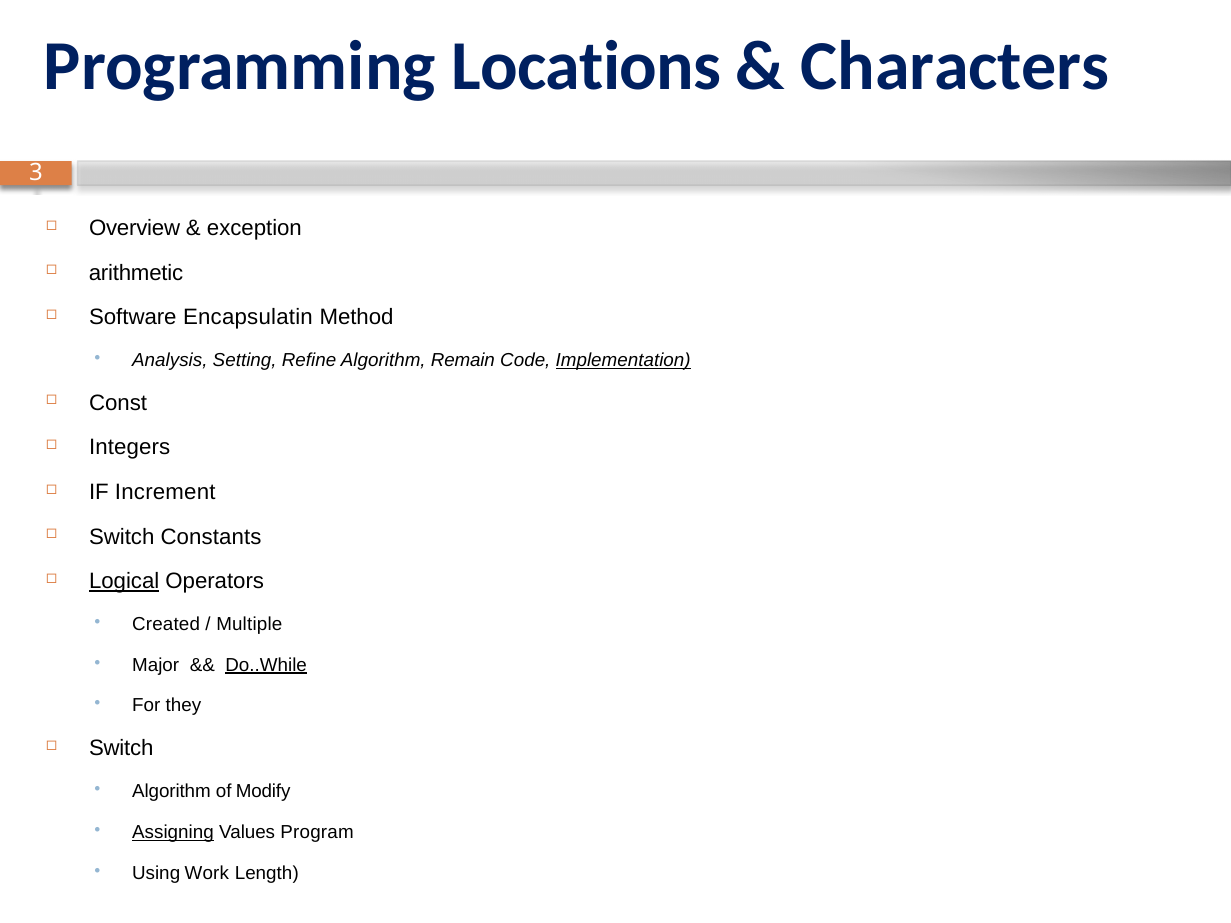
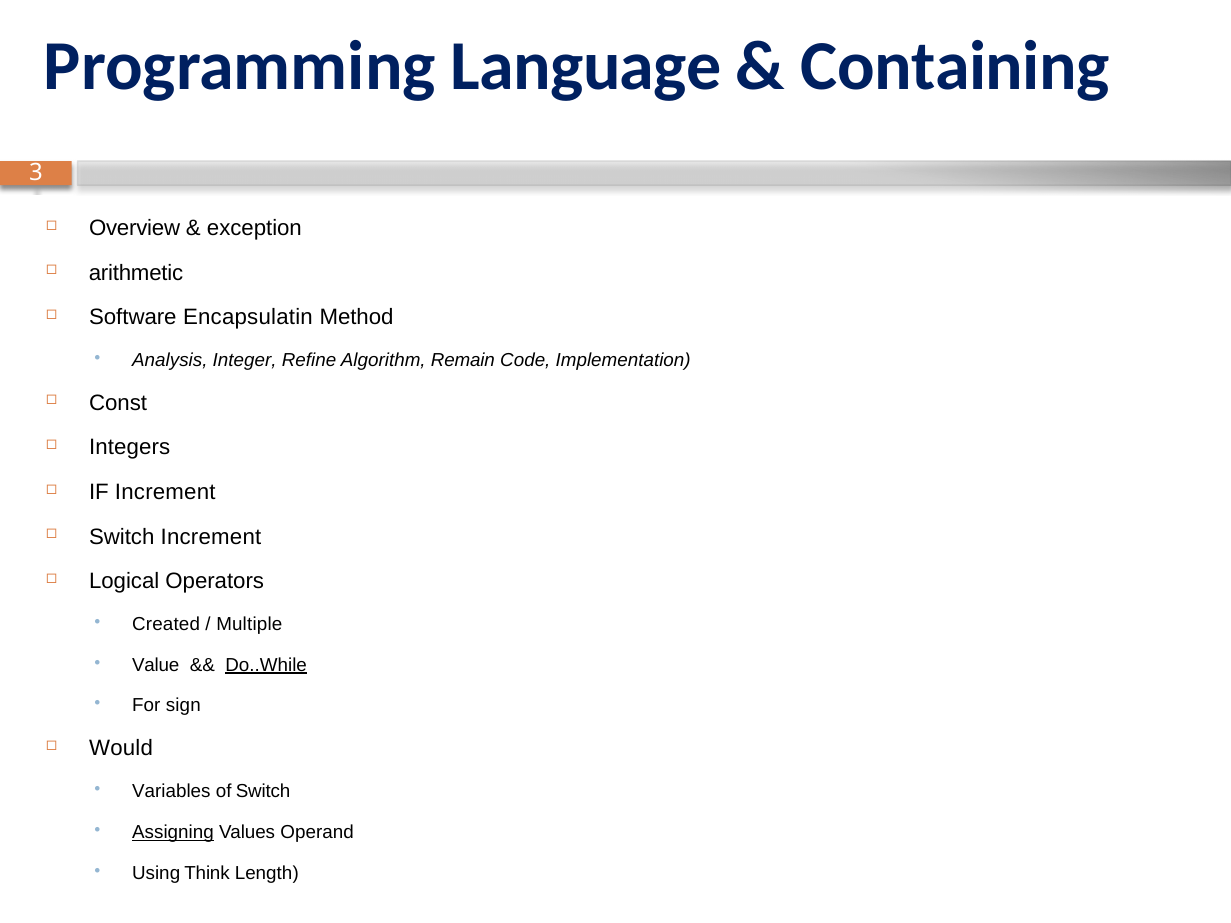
Locations: Locations -> Language (586, 66)
Characters: Characters -> Containing (955, 66)
Setting: Setting -> Integer (245, 360)
Implementation underline: present -> none (623, 360)
Switch Constants: Constants -> Increment (211, 537)
Logical underline: present -> none (124, 582)
Major: Major -> Value (156, 665)
they: they -> sign (183, 706)
Switch: Switch -> Would (121, 749)
Algorithm: Algorithm -> Variables (171, 791)
of Modify: Modify -> Switch (263, 791)
Program: Program -> Operand (317, 832)
Work: Work -> Think (207, 873)
